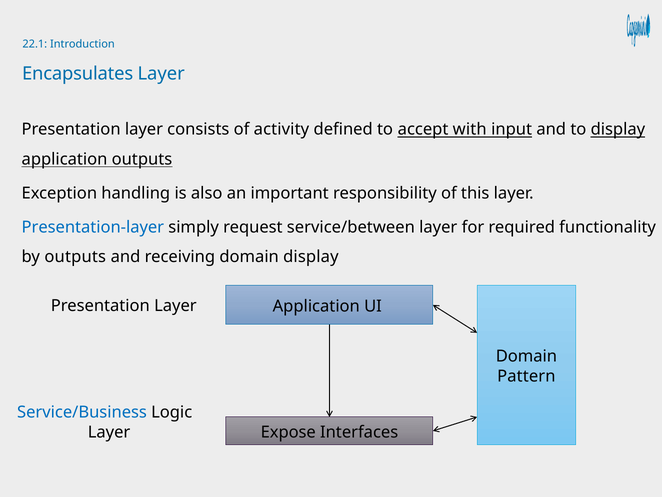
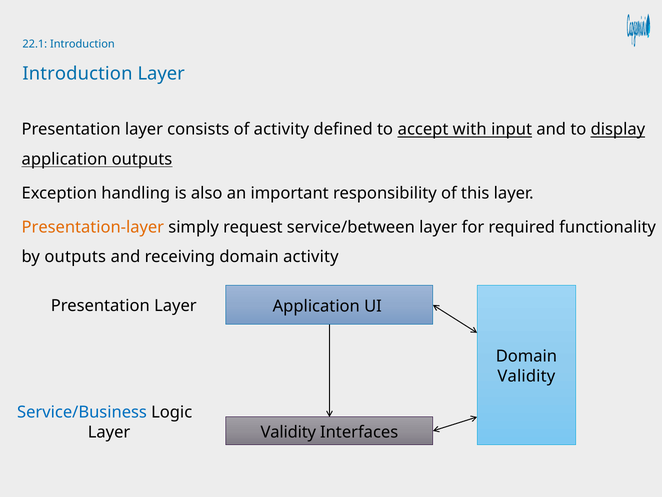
Encapsulates: Encapsulates -> Introduction (77, 73)
Presentation-layer colour: blue -> orange (93, 227)
domain display: display -> activity (311, 257)
Pattern: Pattern -> Validity (526, 376)
Expose: Expose -> Validity (288, 432)
